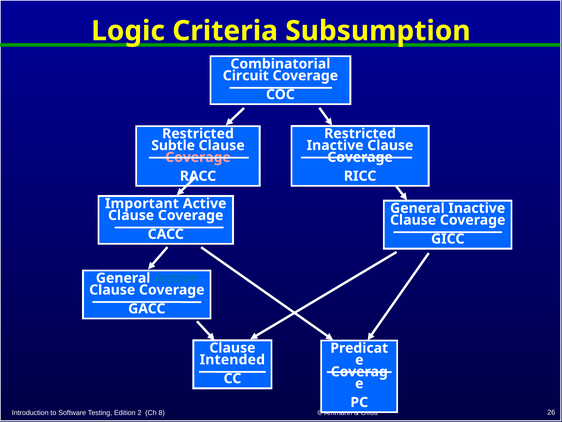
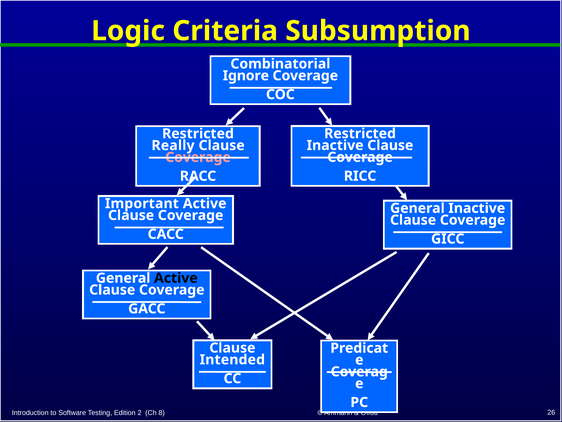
Circuit: Circuit -> Ignore (246, 76)
Subtle: Subtle -> Really (173, 145)
Active colour: blue -> black (176, 278)
